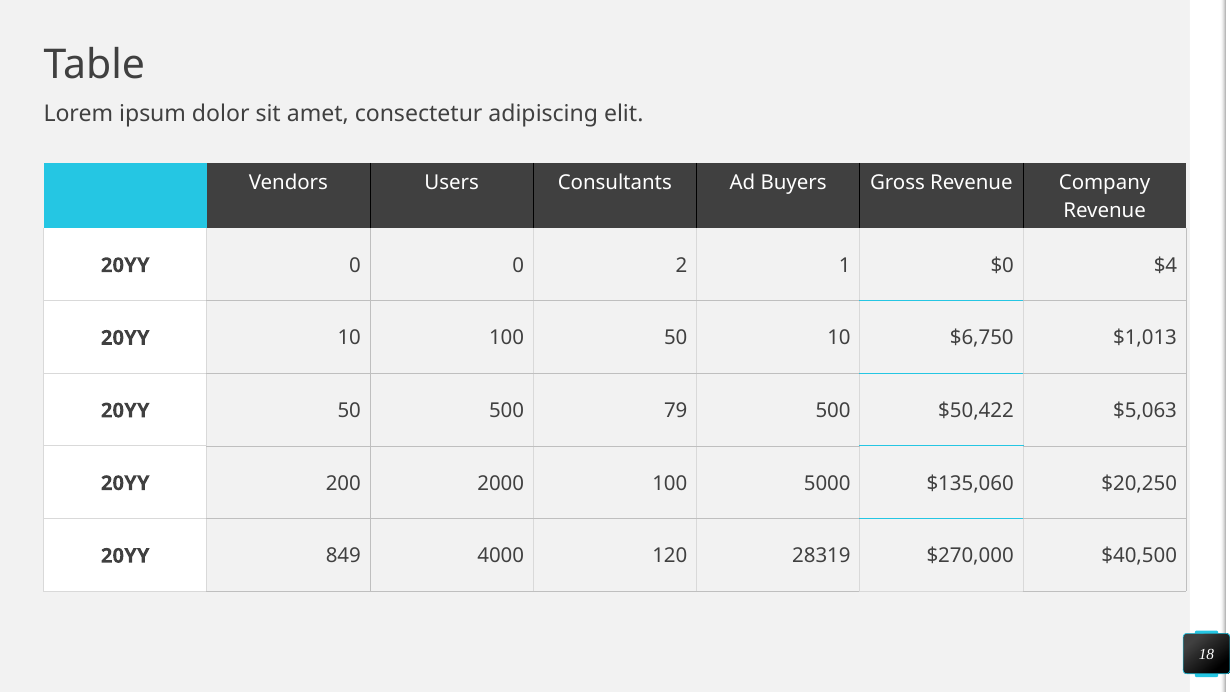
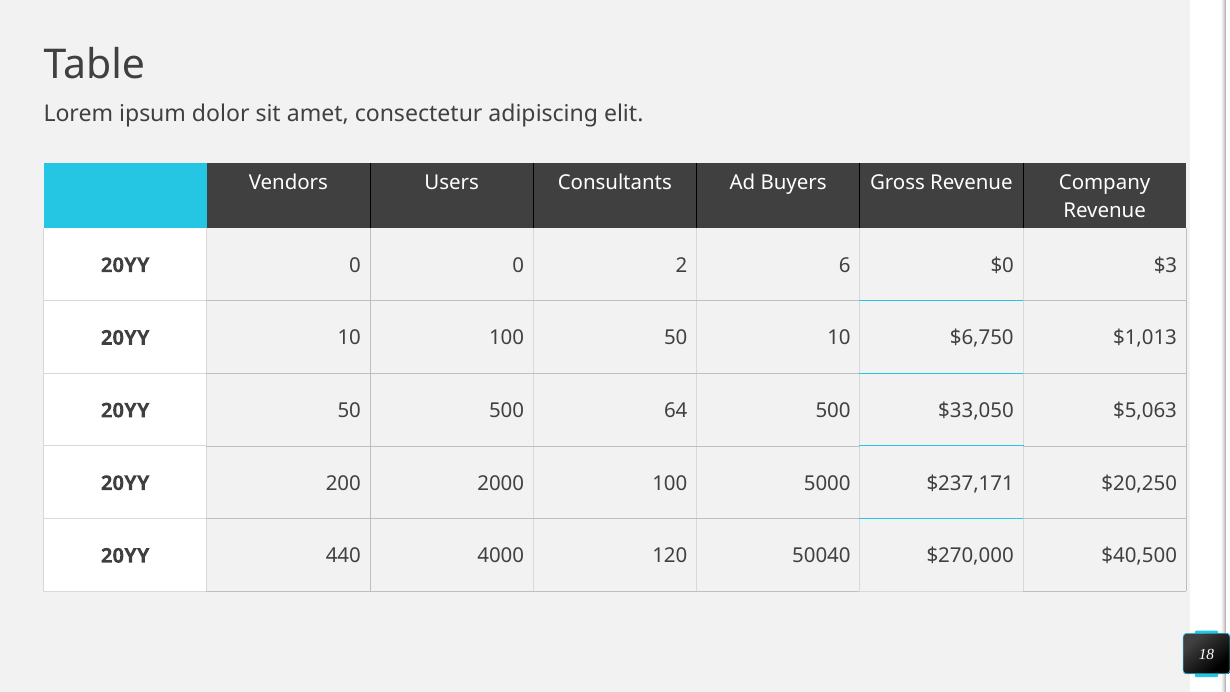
1: 1 -> 6 (845, 265)
$4: $4 -> $3 (1165, 265)
79: 79 -> 64 (676, 411)
$50,422: $50,422 -> $33,050 (976, 411)
$135,060: $135,060 -> $237,171 (970, 483)
849: 849 -> 440 (343, 556)
28319: 28319 -> 50040 (821, 556)
